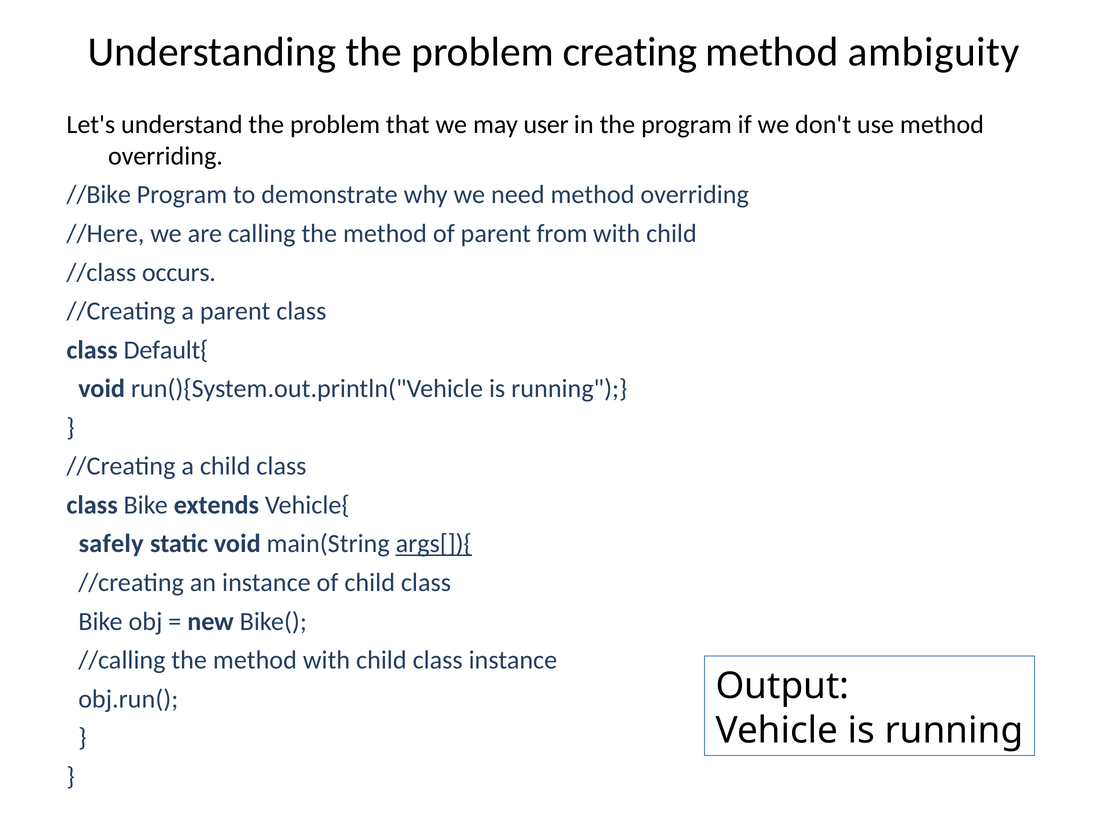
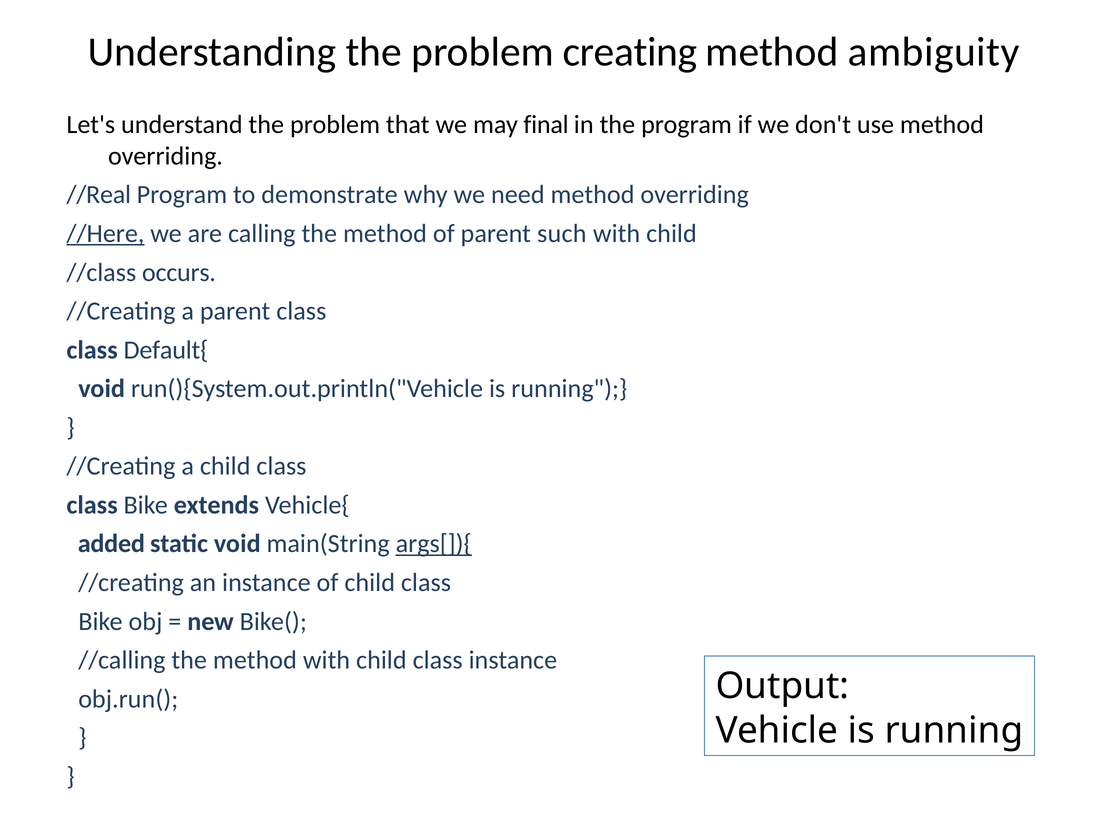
user: user -> final (546, 125)
//Bike: //Bike -> //Real (99, 195)
//Here underline: none -> present (105, 234)
from: from -> such (562, 234)
safely: safely -> added (111, 544)
